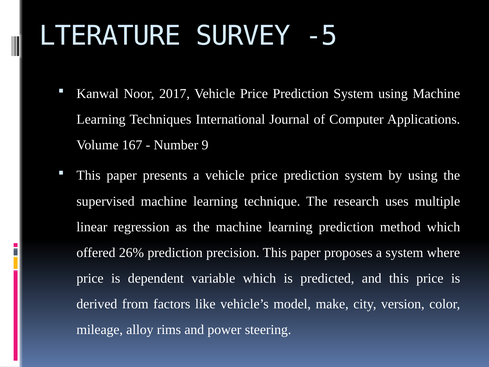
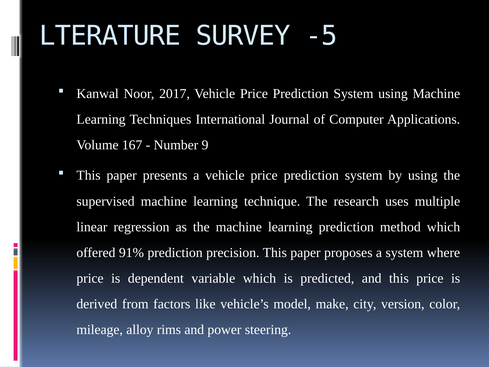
26%: 26% -> 91% (131, 252)
